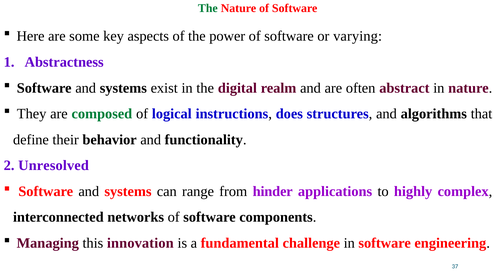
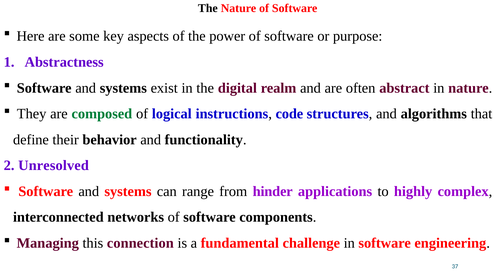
The colour: green -> black (208, 8)
varying: varying -> purpose (358, 36)
does: does -> code (289, 114)
innovation: innovation -> connection (140, 243)
